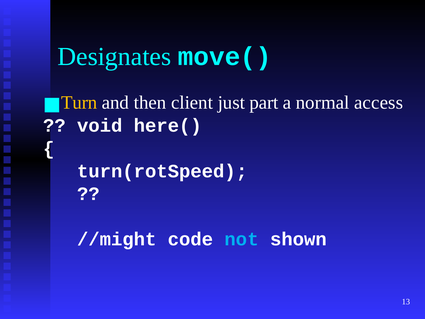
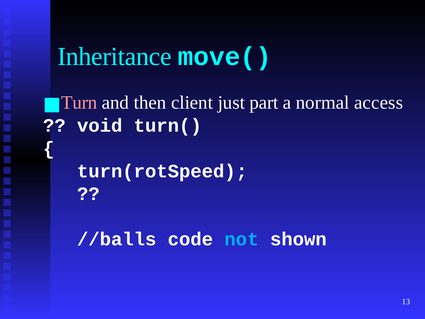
Designates: Designates -> Inheritance (114, 57)
Turn colour: yellow -> pink (79, 103)
here(: here( -> turn( (168, 126)
//might: //might -> //balls (117, 239)
